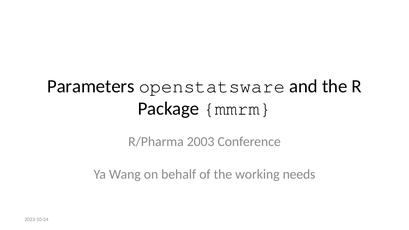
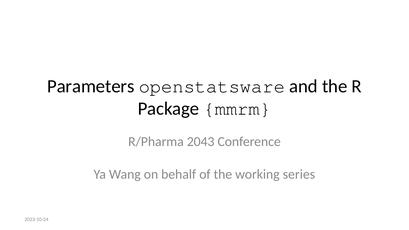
2003: 2003 -> 2043 (201, 142)
needs: needs -> series (299, 174)
